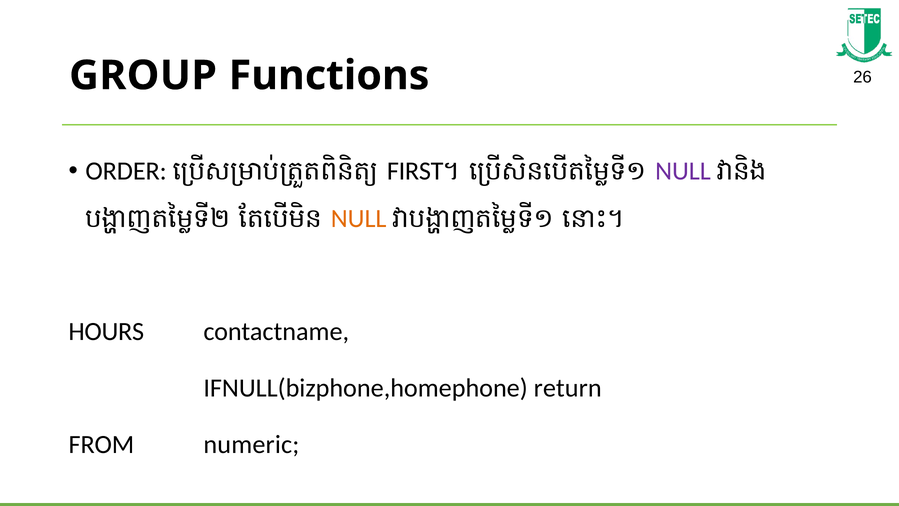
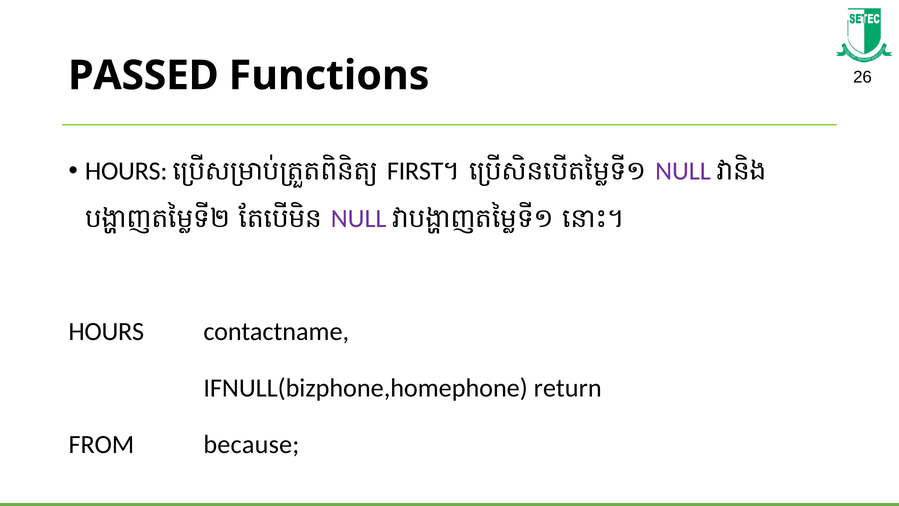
GROUP: GROUP -> PASSED (143, 76)
ORDER: ORDER -> HOURS (126, 171)
NULL colour: orange -> purple (359, 218)
numeric: numeric -> because (251, 444)
